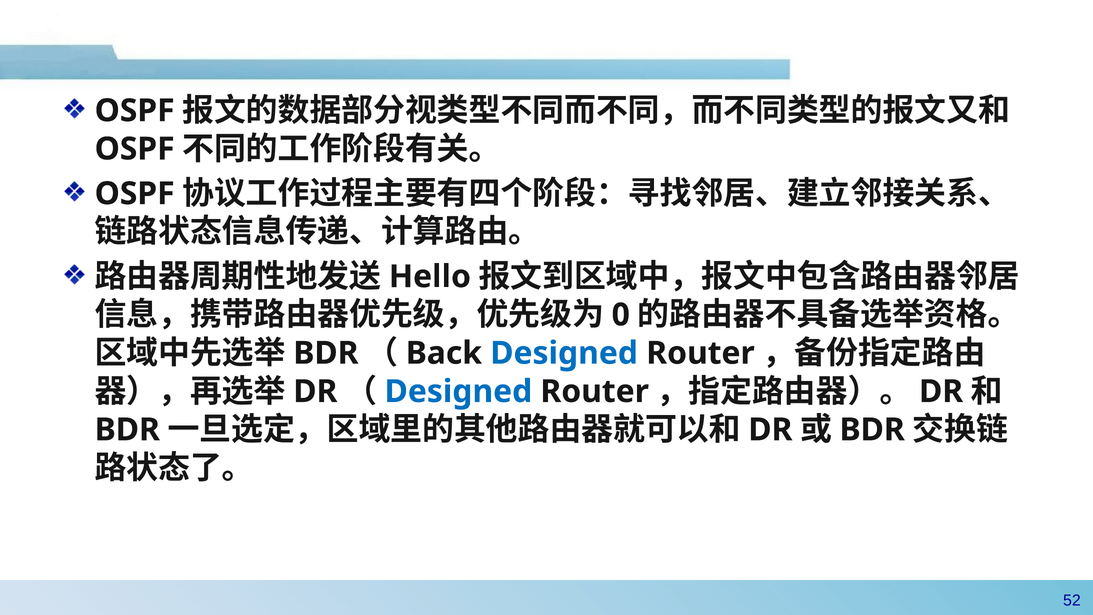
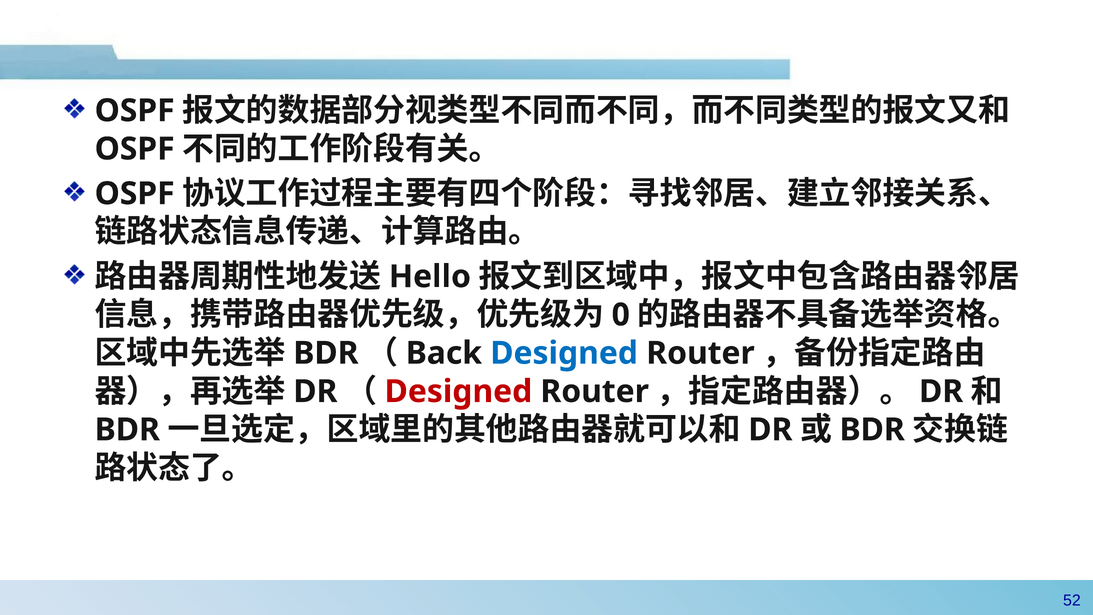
Designed colour: blue -> red (458, 391)
